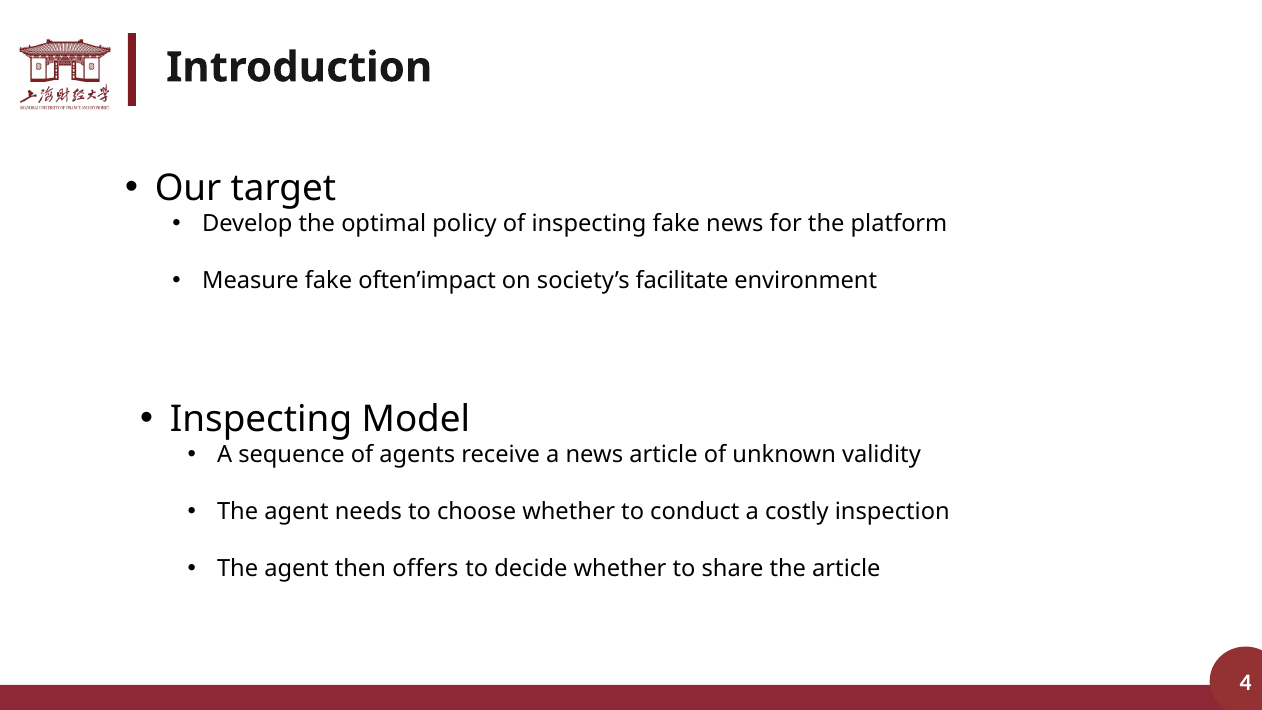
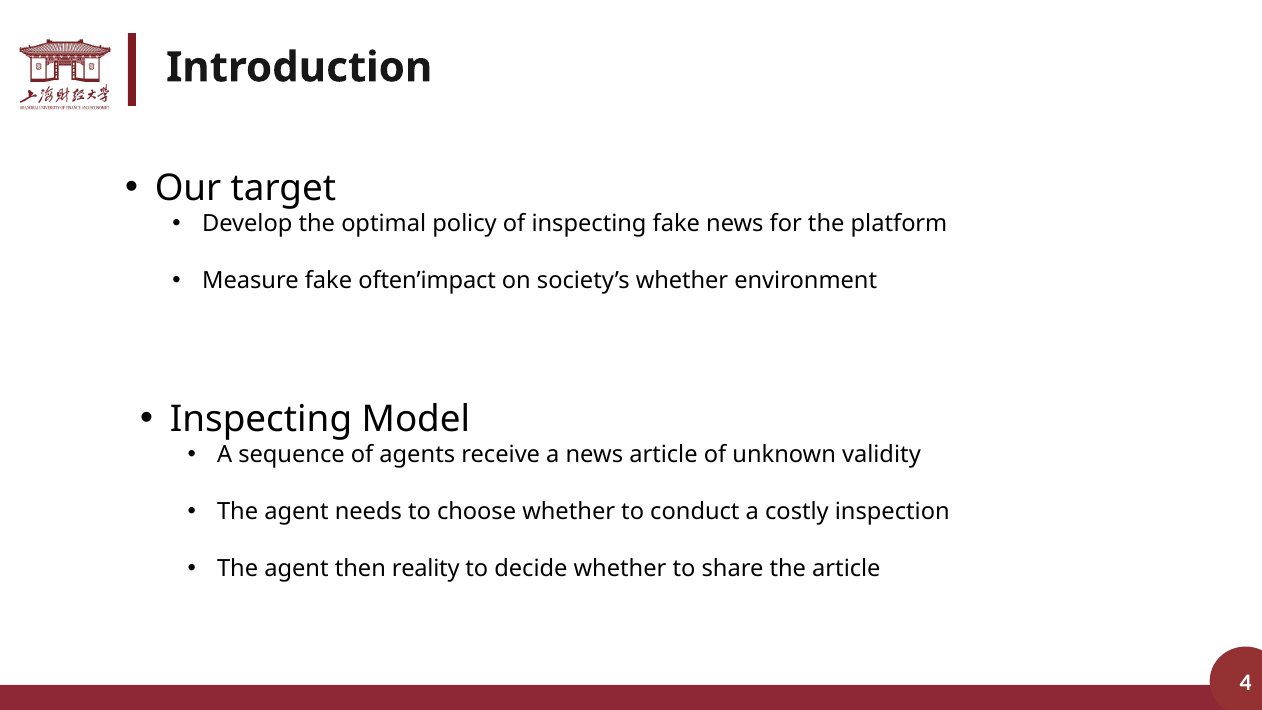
society’s facilitate: facilitate -> whether (682, 281)
offers: offers -> reality (426, 568)
